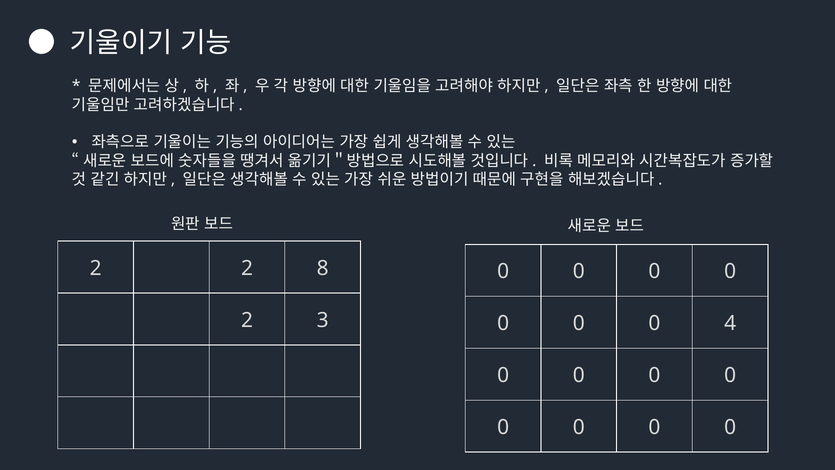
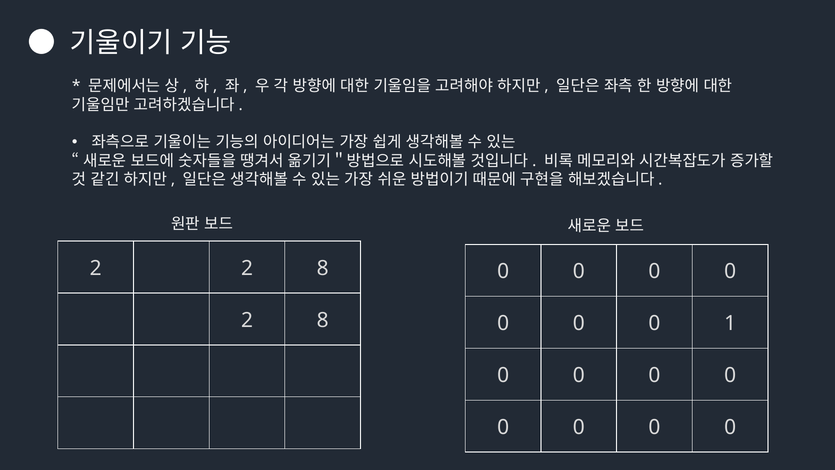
3: 3 -> 8 (323, 320)
4: 4 -> 1 (730, 323)
